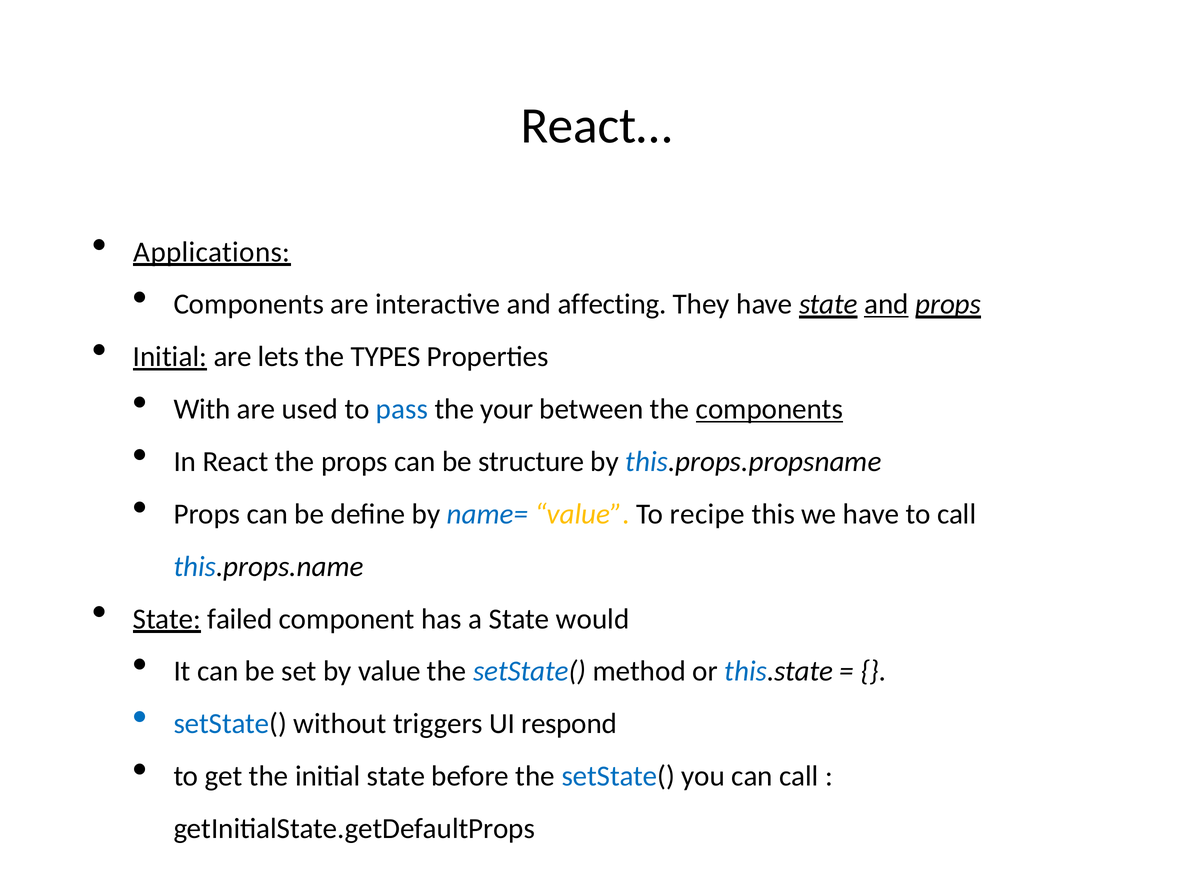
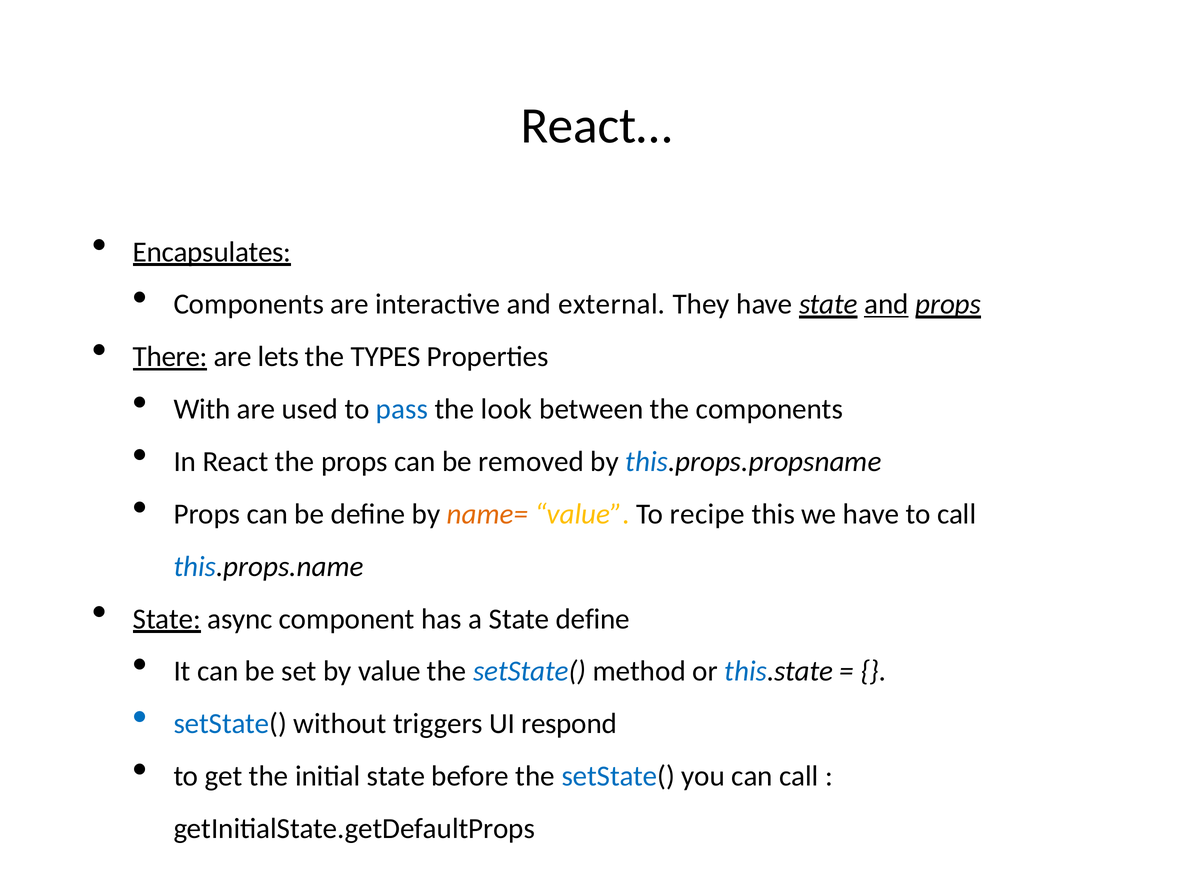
Applications: Applications -> Encapsulates (212, 252)
affecting: affecting -> external (612, 304)
Initial: Initial -> There (170, 357)
your: your -> look (506, 409)
components underline: present -> none (769, 409)
structure: structure -> removed (531, 461)
name= colour: blue -> orange (488, 514)
failed: failed -> async (240, 619)
State would: would -> define (593, 619)
